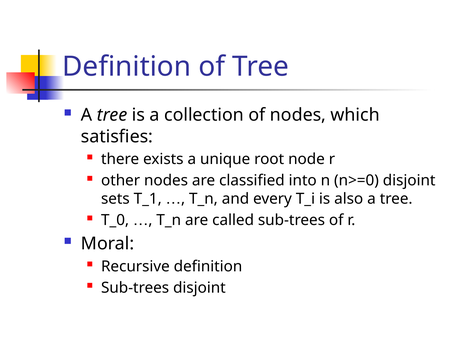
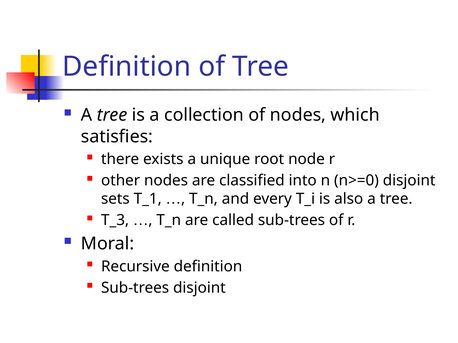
T_0: T_0 -> T_3 (115, 220)
